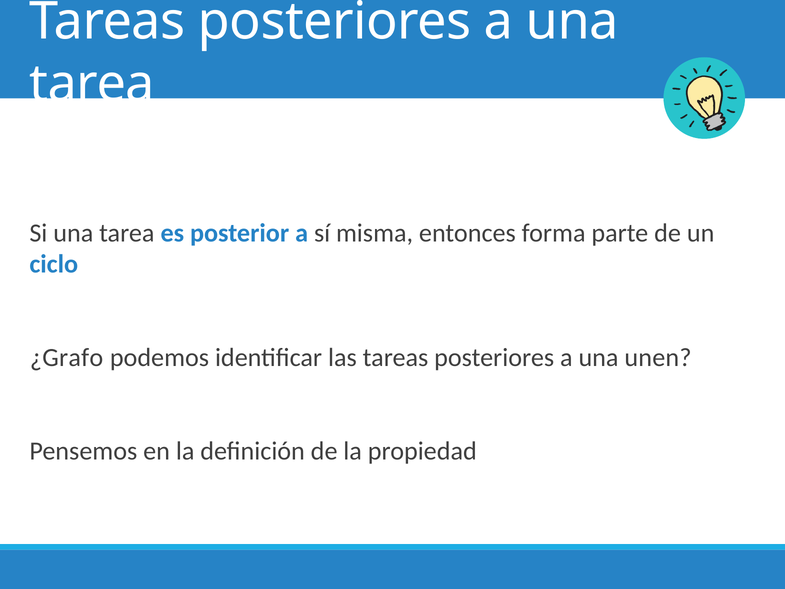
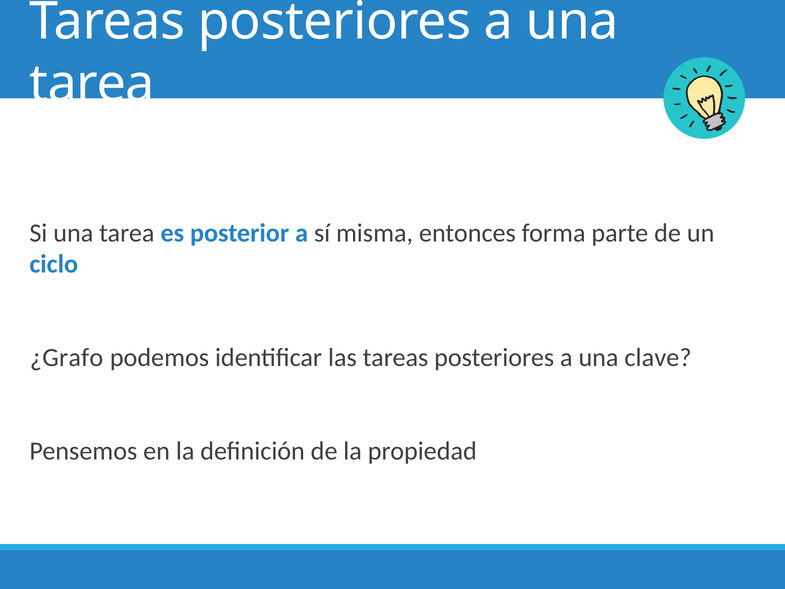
unen: unen -> clave (658, 358)
